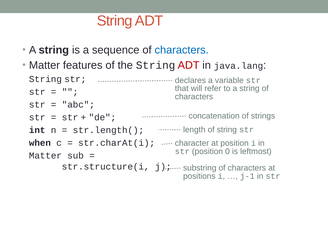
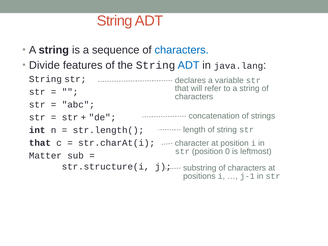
Matter: Matter -> Divide (44, 65)
ADT colour: red -> blue (189, 65)
when: when -> that (40, 143)
